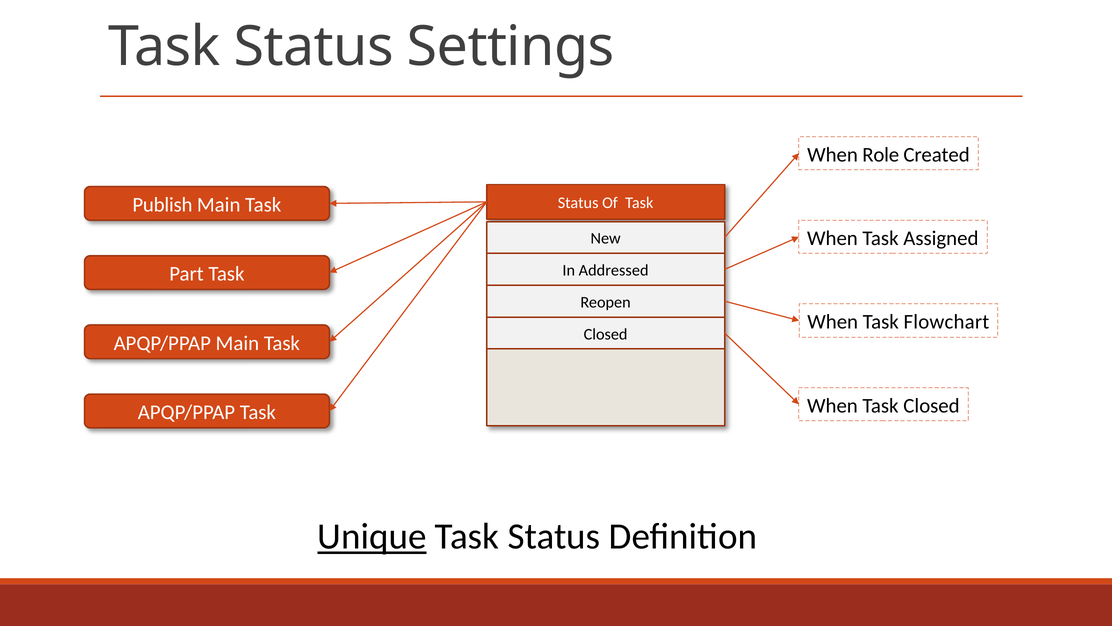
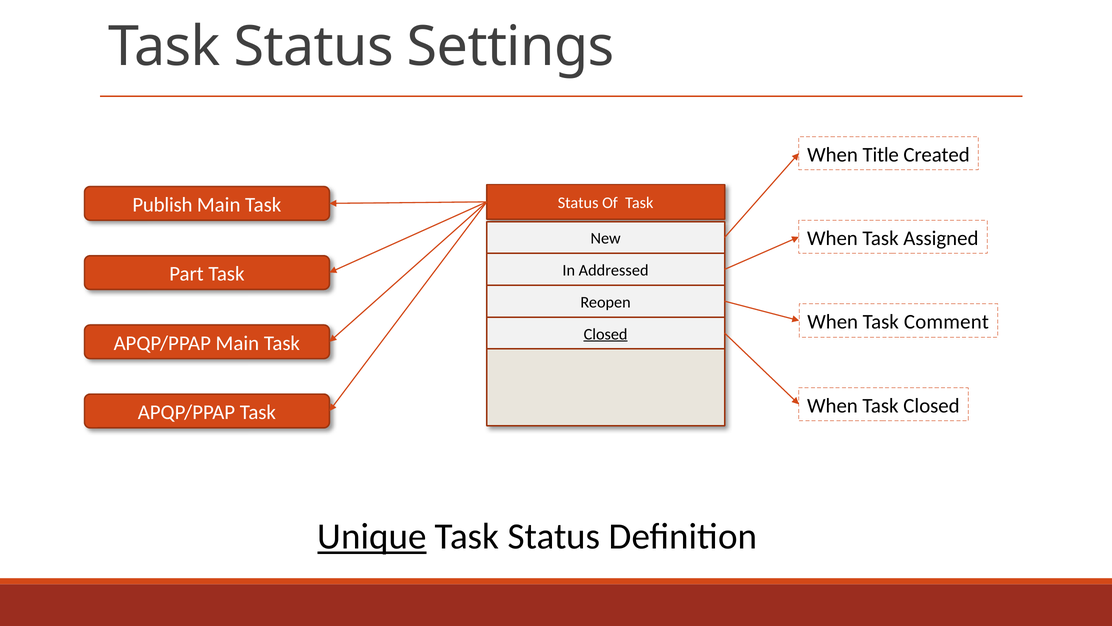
Role: Role -> Title (881, 155)
Flowchart: Flowchart -> Comment (946, 322)
Closed underline: none -> present (606, 334)
